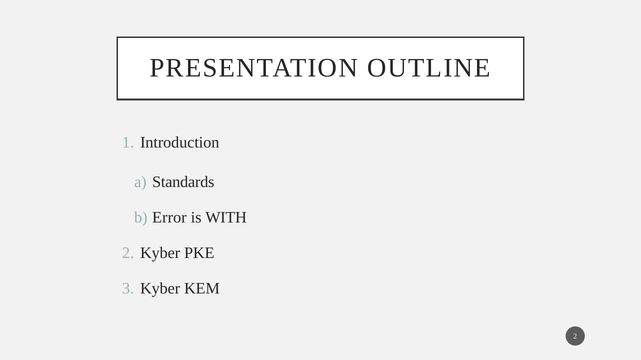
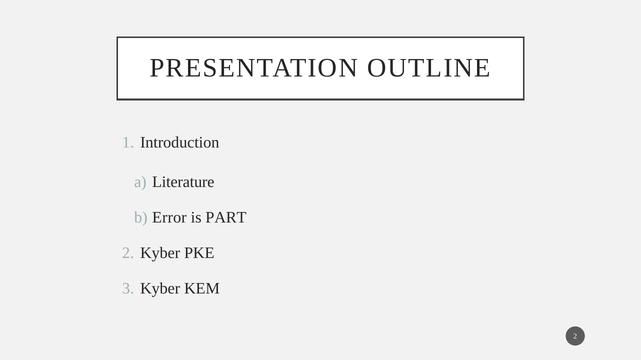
Standards: Standards -> Literature (183, 182)
WITH: WITH -> PART (226, 218)
